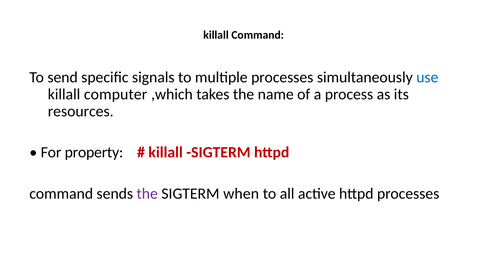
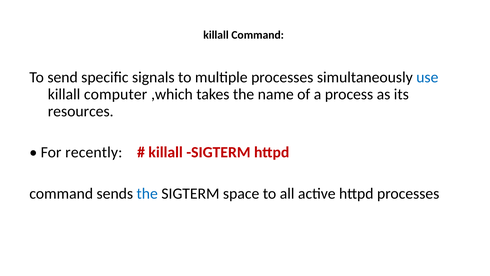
property: property -> recently (94, 152)
the colour: purple -> blue (147, 193)
when: when -> space (241, 193)
